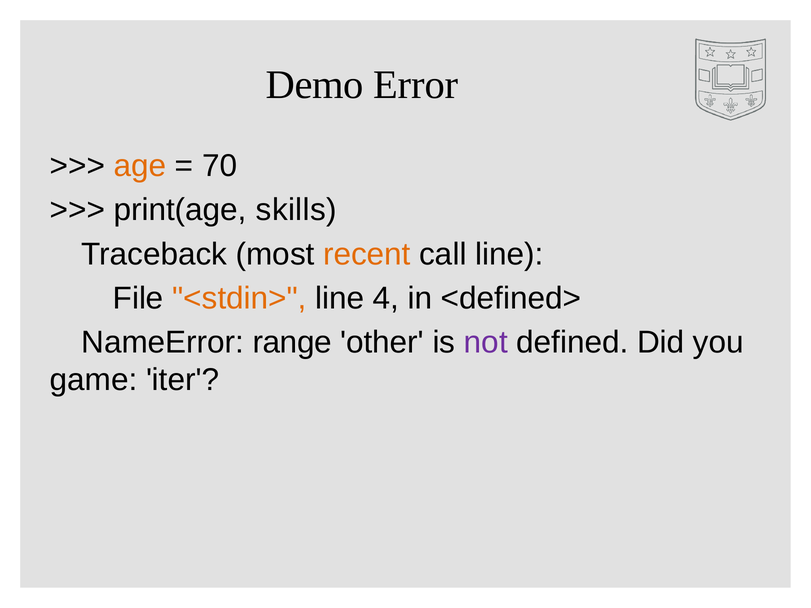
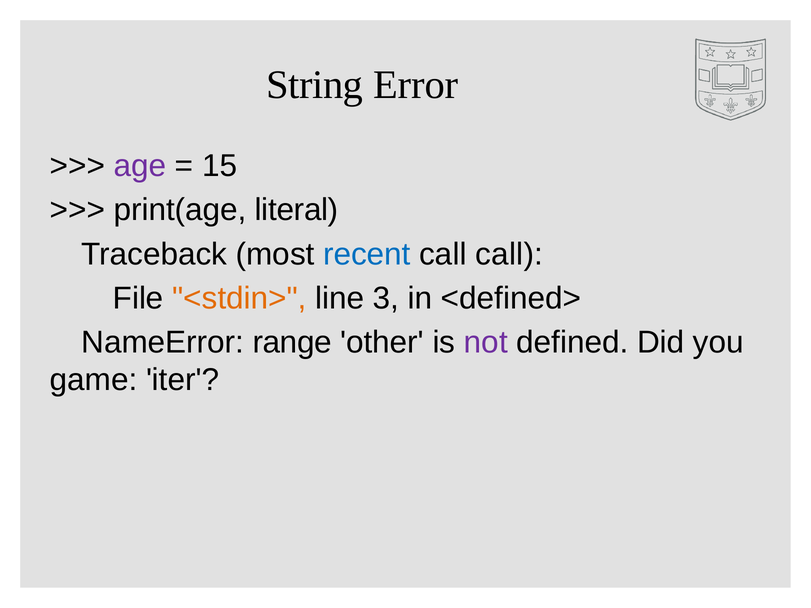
Demo: Demo -> String (315, 85)
age colour: orange -> purple (140, 166)
70: 70 -> 15 (220, 166)
skills: skills -> literal (297, 210)
recent colour: orange -> blue (367, 254)
call line: line -> call (509, 254)
4: 4 -> 3 (386, 298)
